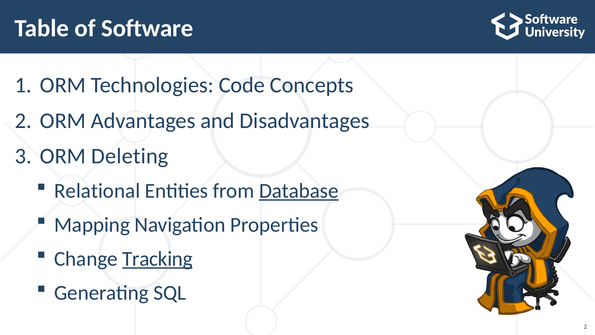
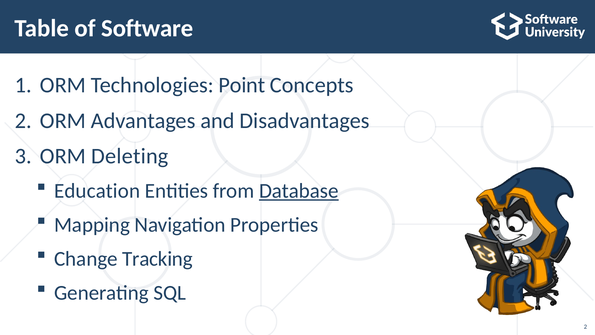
Code: Code -> Point (242, 85)
Relational: Relational -> Education (97, 191)
Tracking underline: present -> none (157, 259)
